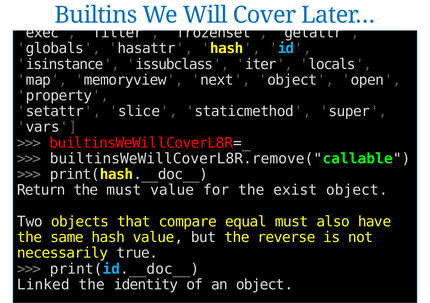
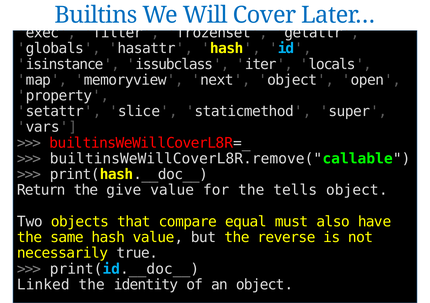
the must: must -> give (124, 190)
exist: exist -> tells (295, 190)
